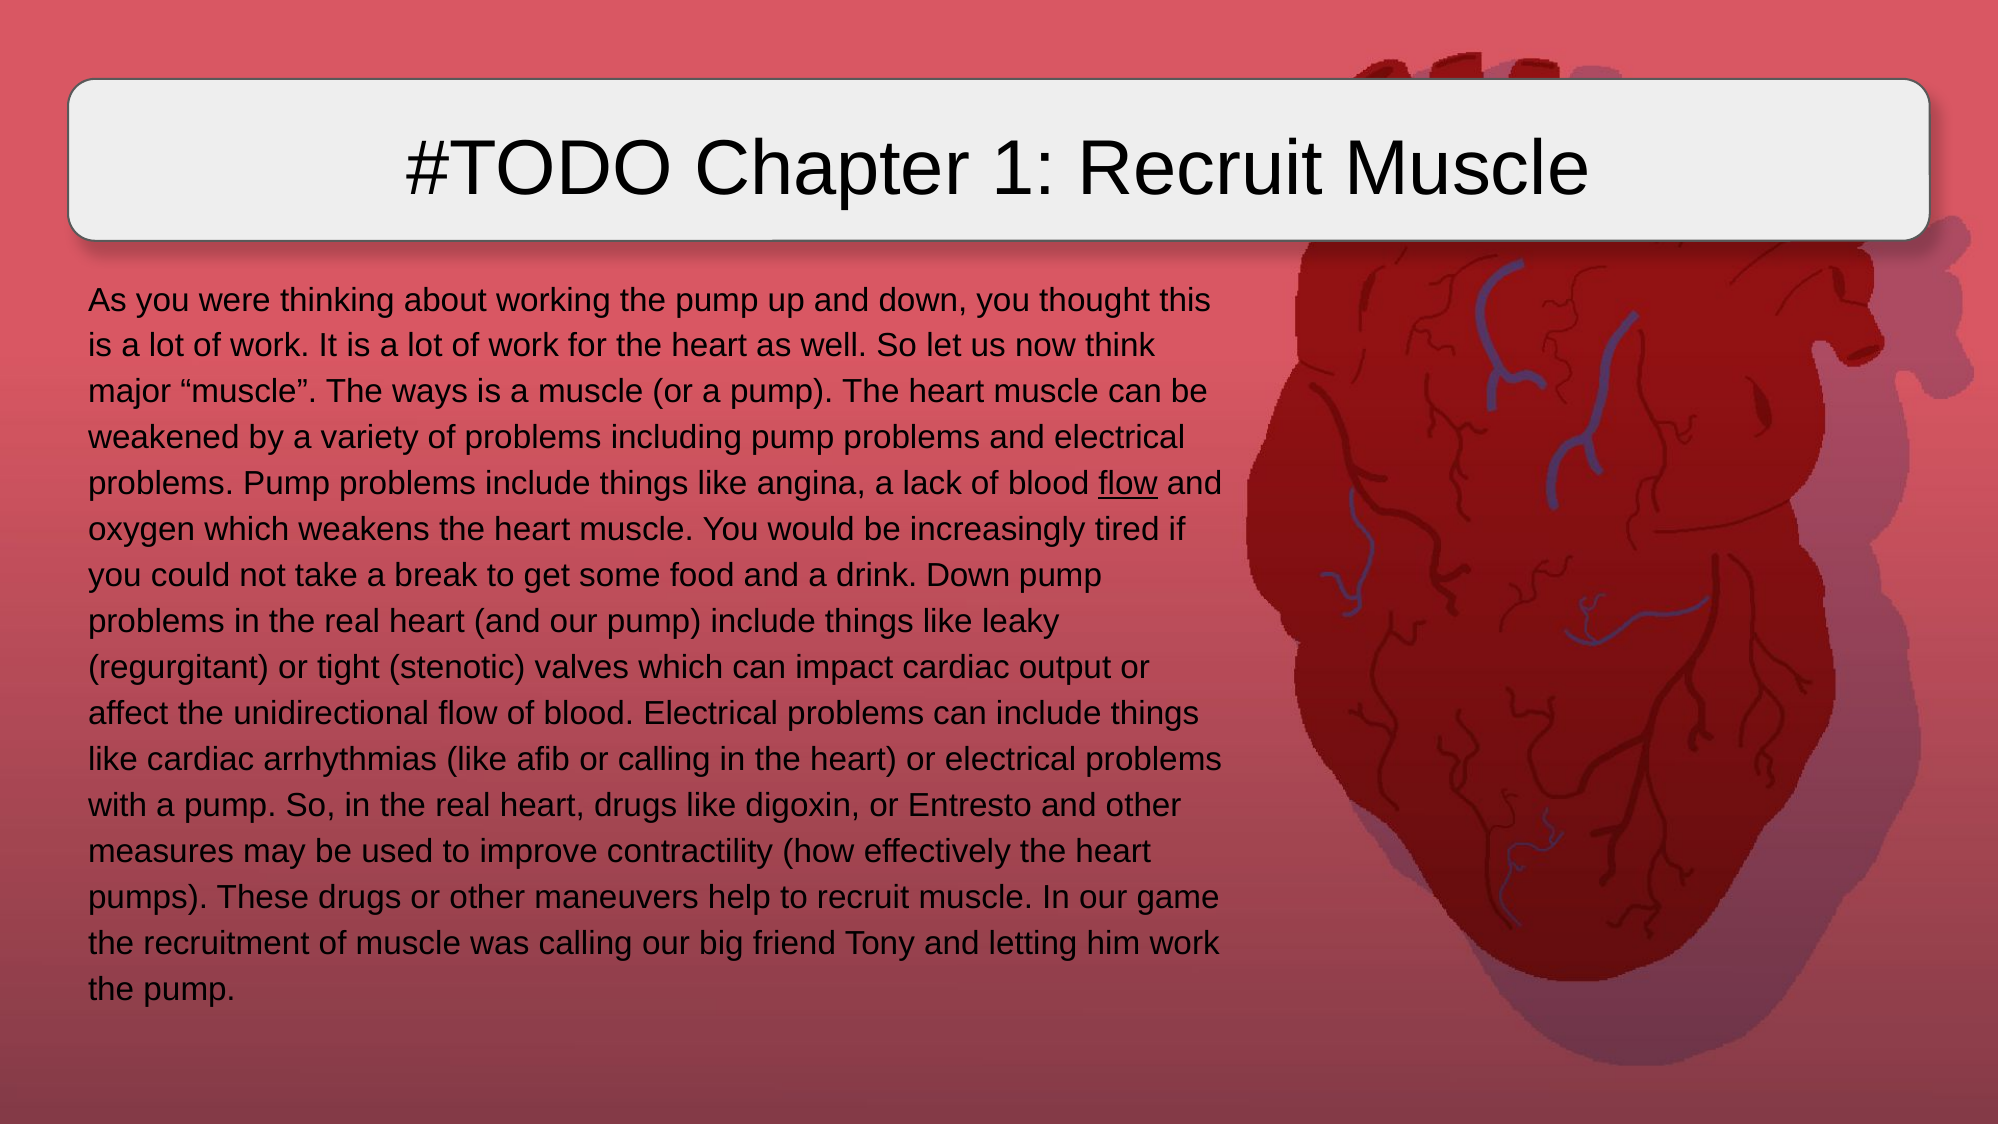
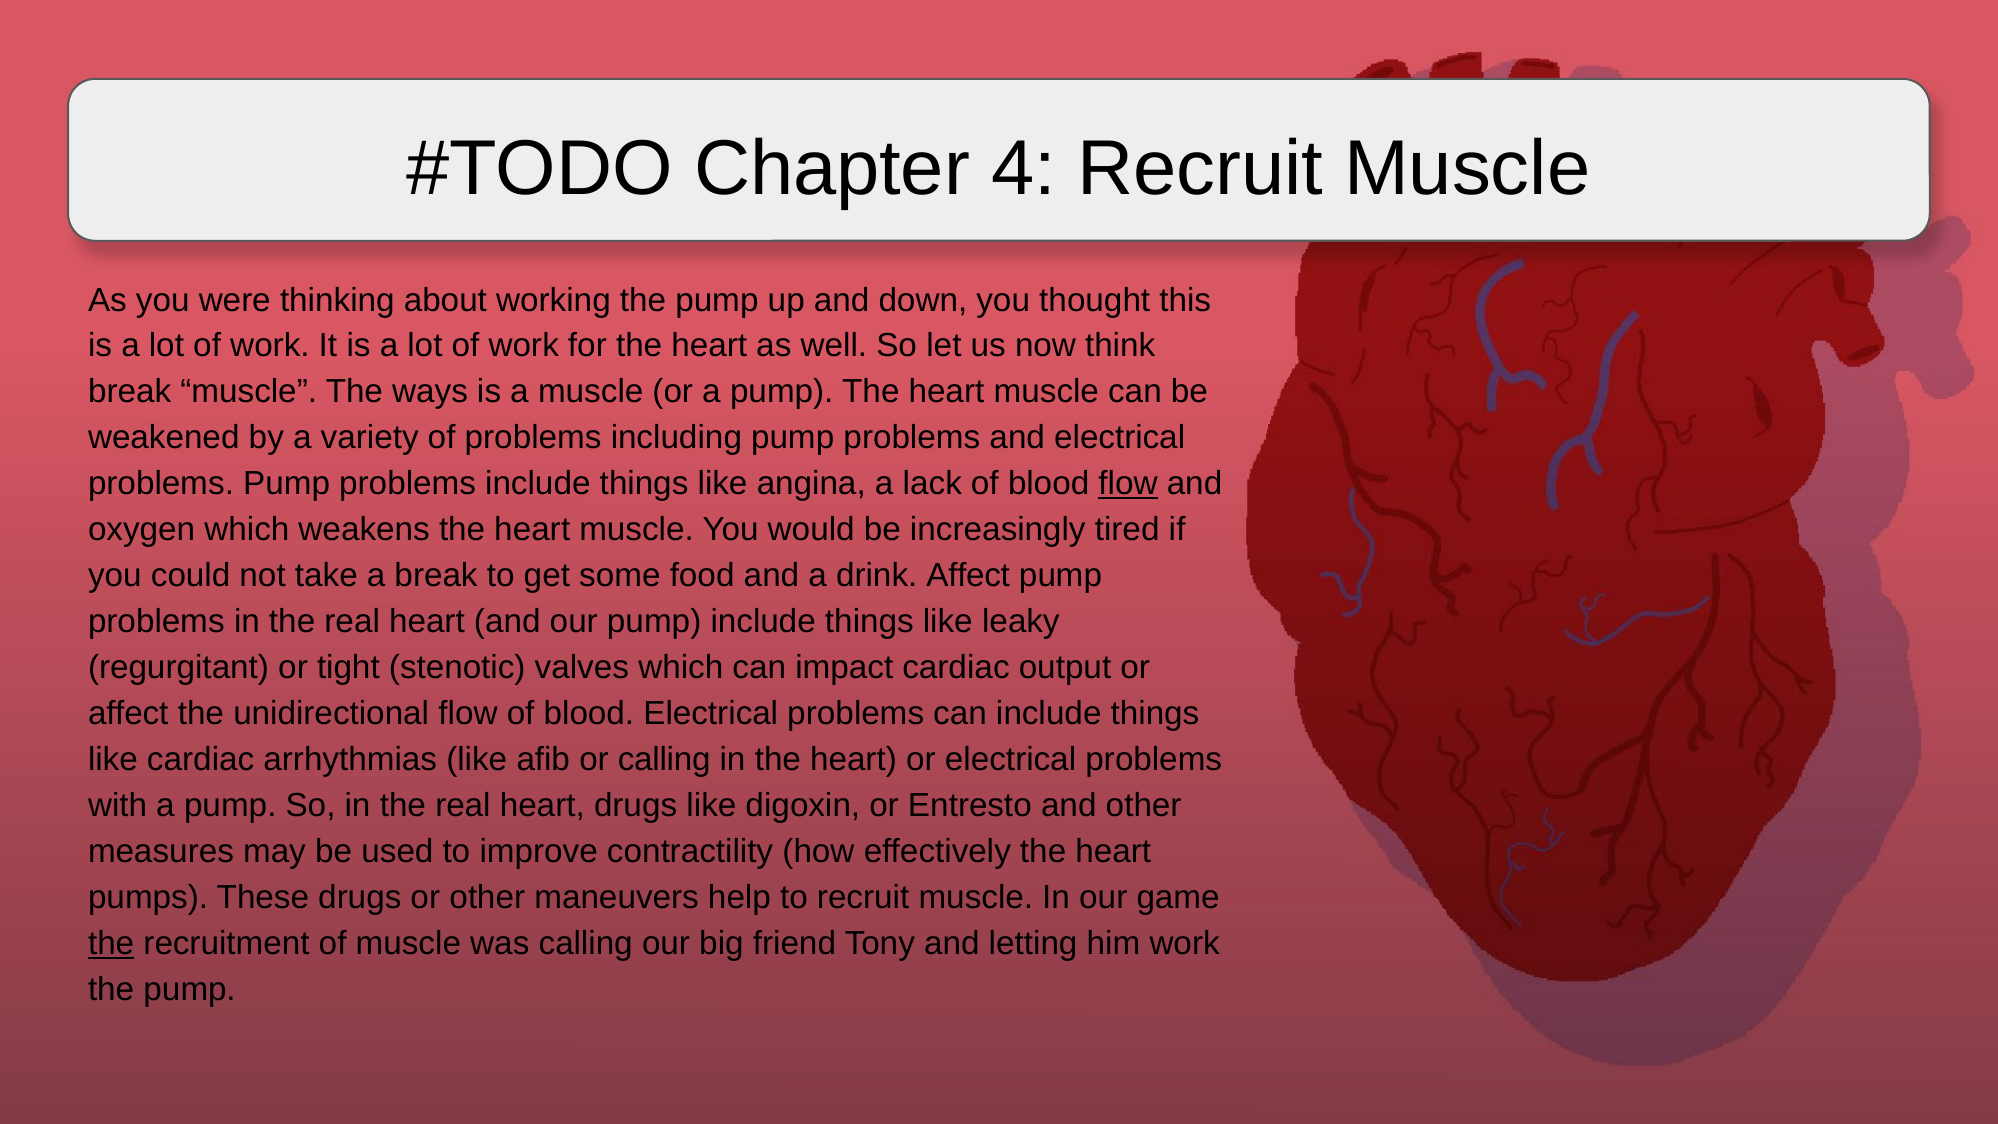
1: 1 -> 4 (1024, 169)
major: major -> break (130, 392)
drink Down: Down -> Affect (968, 576)
the underline: none -> present (111, 943)
